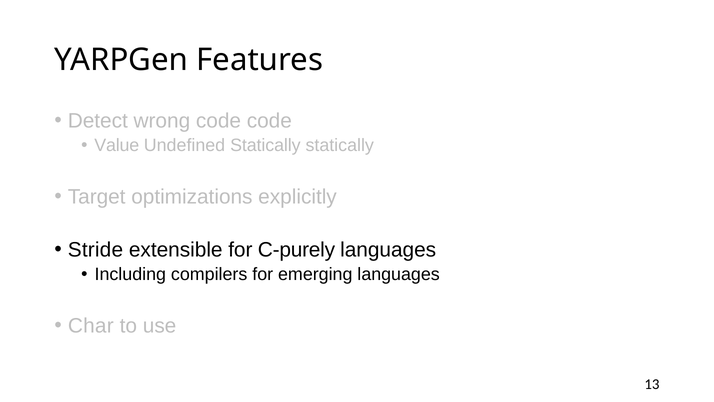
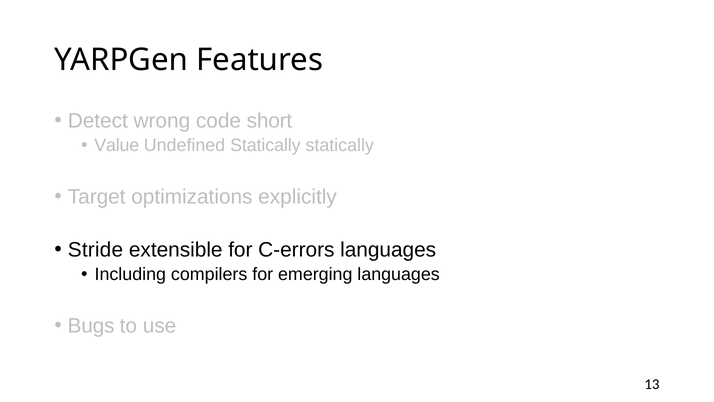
code code: code -> short (269, 121)
C-purely: C-purely -> C-errors (296, 250)
Char: Char -> Bugs (91, 325)
